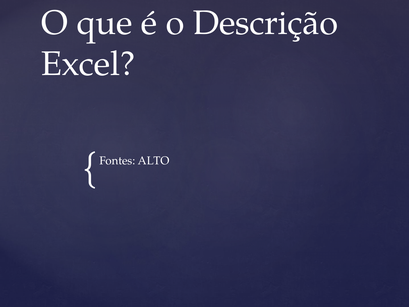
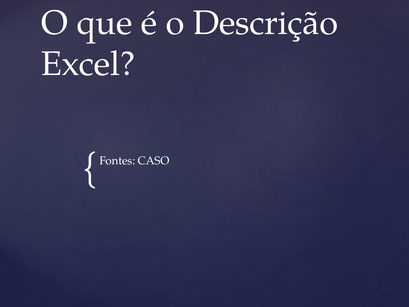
ALTO: ALTO -> CASO (154, 161)
